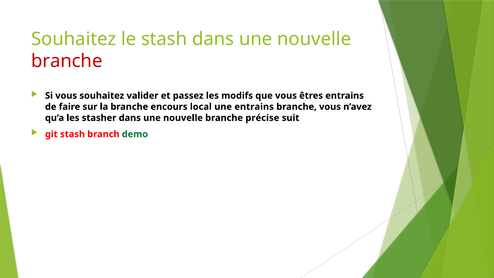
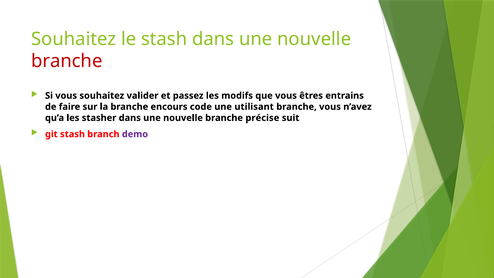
local: local -> code (201, 107)
une entrains: entrains -> utilisant (254, 107)
demo colour: green -> purple (135, 134)
